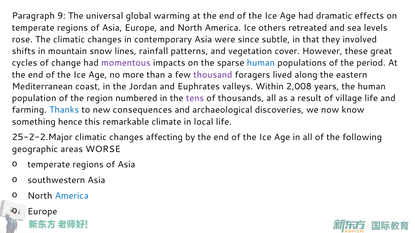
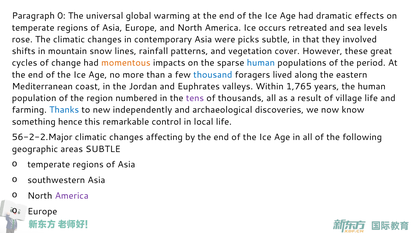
9: 9 -> 0 (61, 16)
others: others -> occurs (272, 28)
since: since -> picks (249, 40)
momentous colour: purple -> orange (126, 63)
thousand colour: purple -> blue (213, 75)
2,008: 2,008 -> 1,765 (299, 87)
consequences: consequences -> independently (142, 110)
climate: climate -> control (166, 122)
25-2-2.Major: 25-2-2.Major -> 56-2-2.Major (42, 138)
areas WORSE: WORSE -> SUBTLE (103, 149)
America colour: blue -> purple (72, 196)
